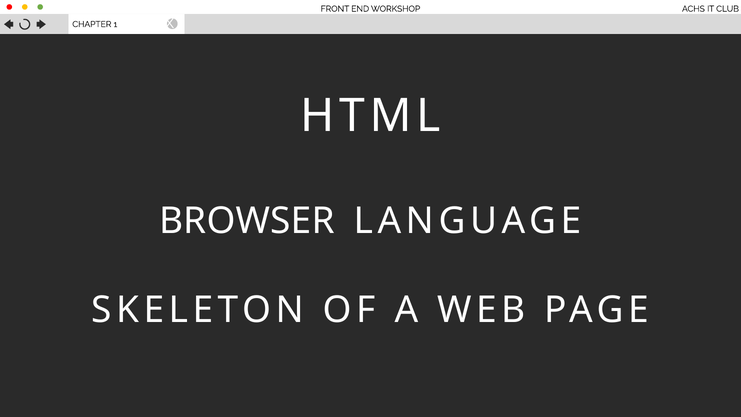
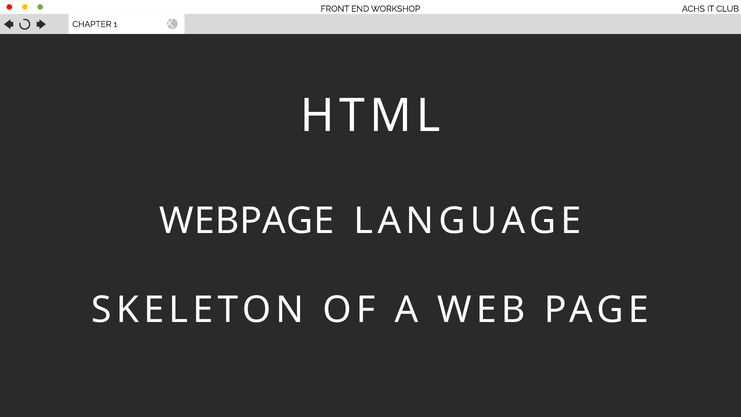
BROWSER: BROWSER -> WEBPAGE (247, 221)
